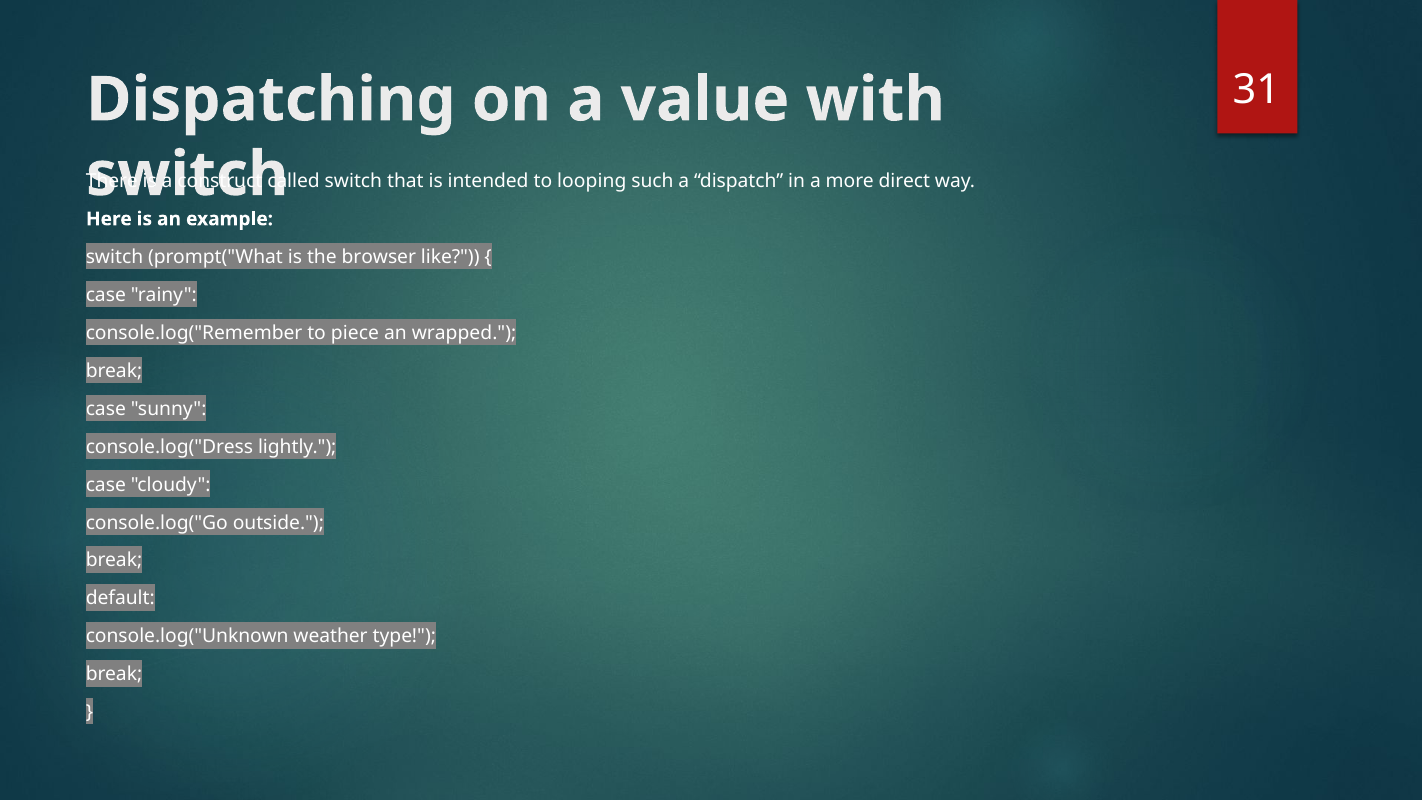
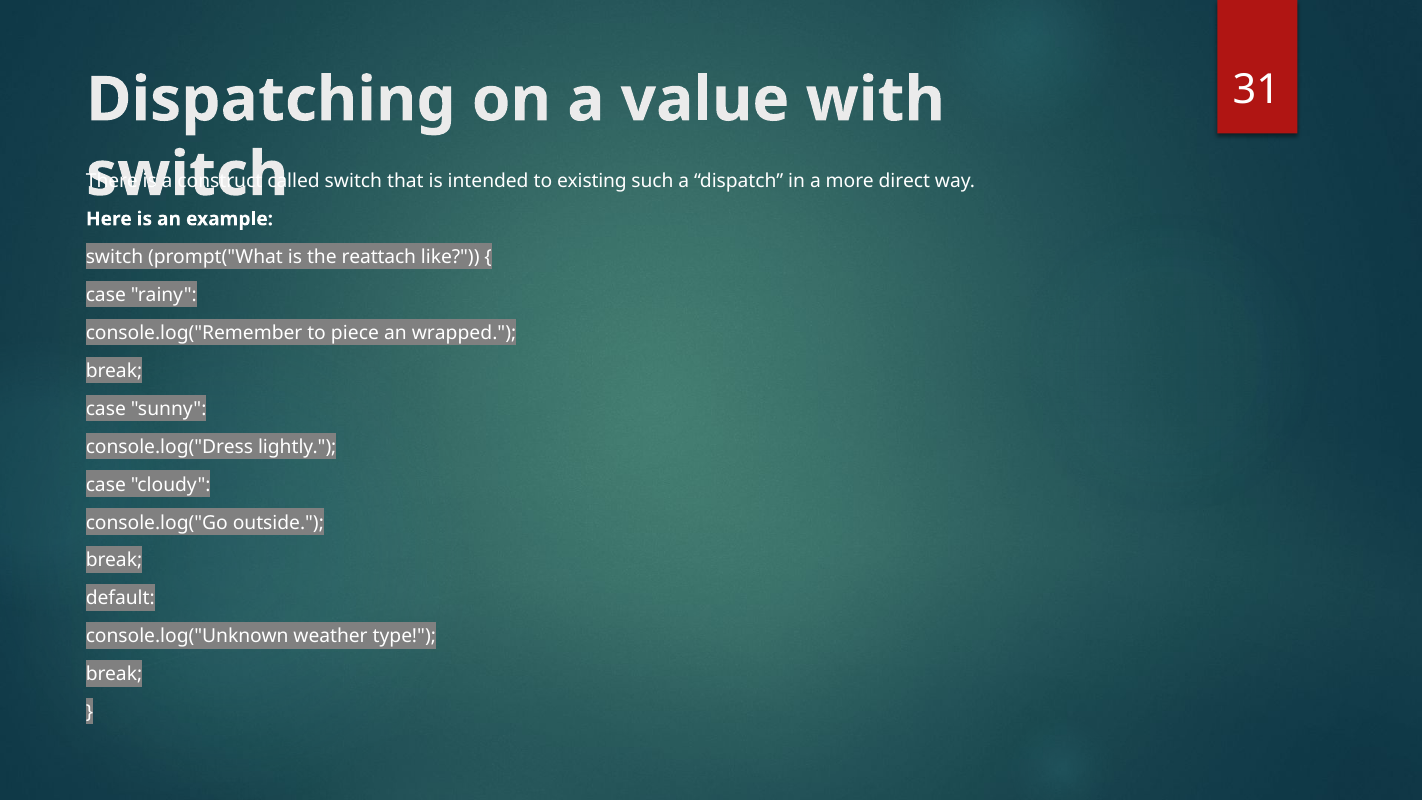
looping: looping -> existing (592, 181)
browser: browser -> reattach (379, 257)
